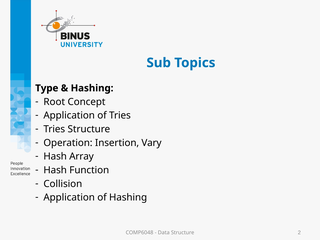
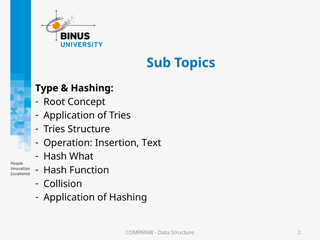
Vary: Vary -> Text (151, 143)
Array: Array -> What (81, 156)
